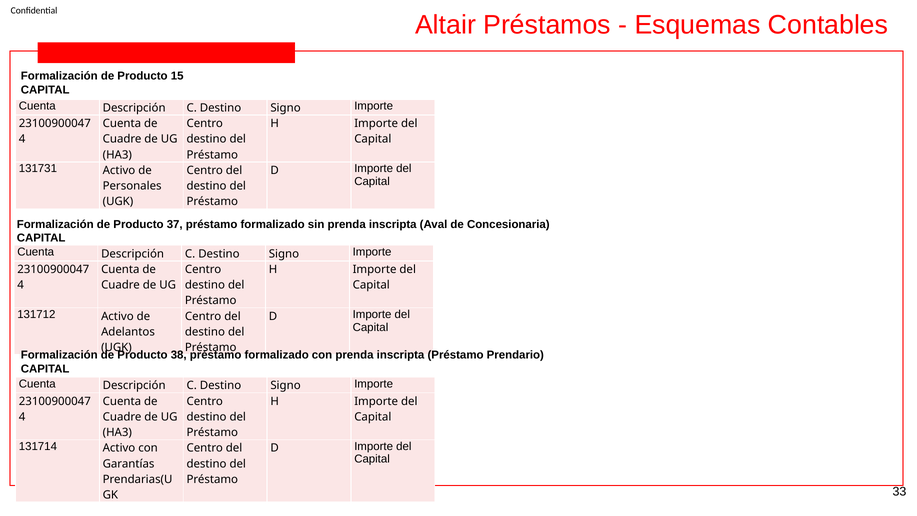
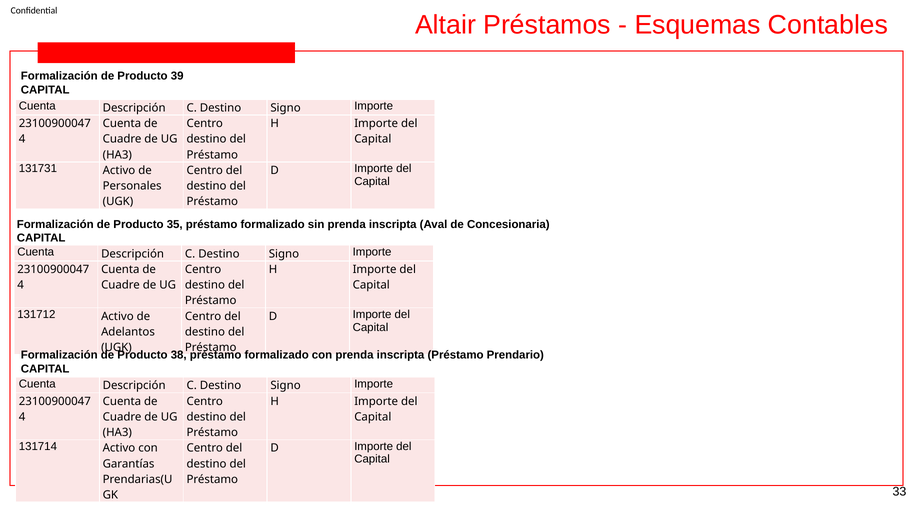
15: 15 -> 39 (177, 76)
37: 37 -> 35 (175, 224)
